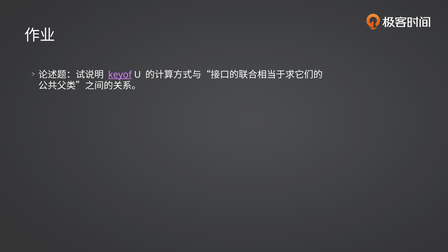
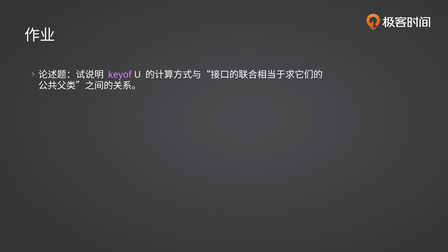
keyof underline: present -> none (120, 75)
